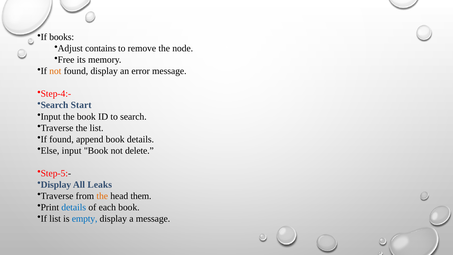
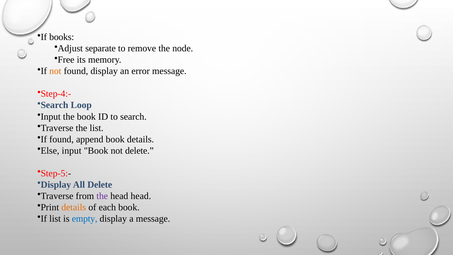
contains: contains -> separate (101, 48)
Start: Start -> Loop (81, 105)
All Leaks: Leaks -> Delete (100, 184)
the colour: orange -> purple (102, 196)
head them: them -> head (141, 196)
details colour: blue -> orange (74, 207)
